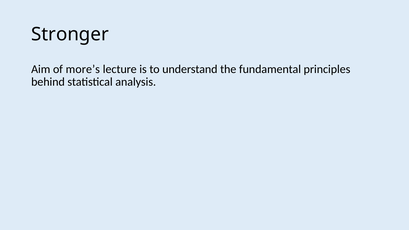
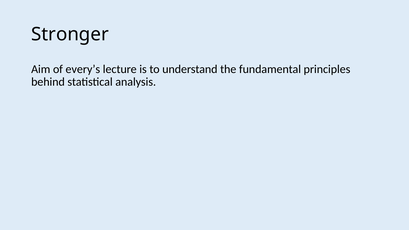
more’s: more’s -> every’s (83, 69)
